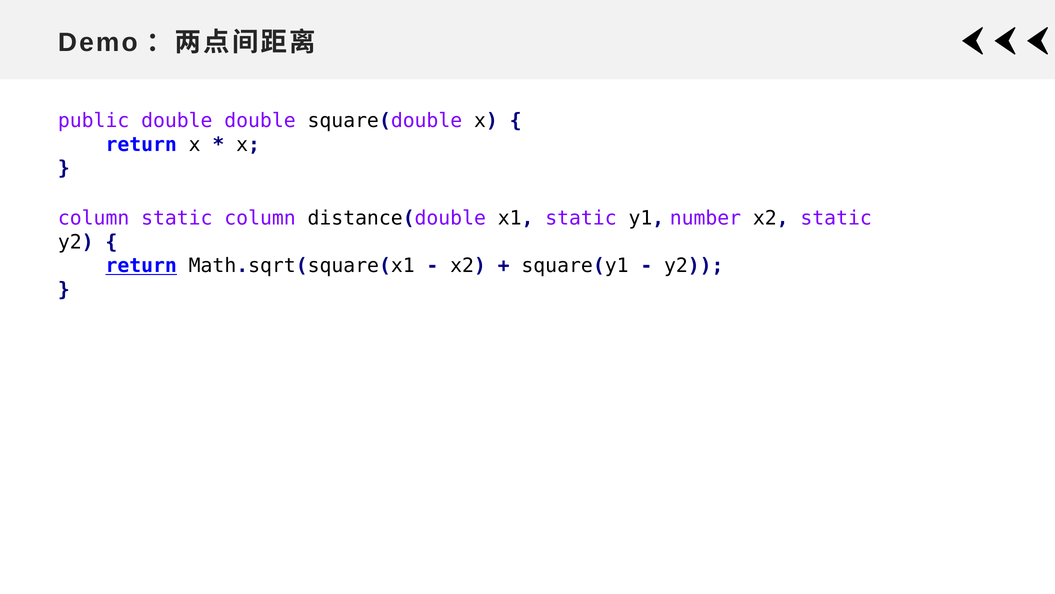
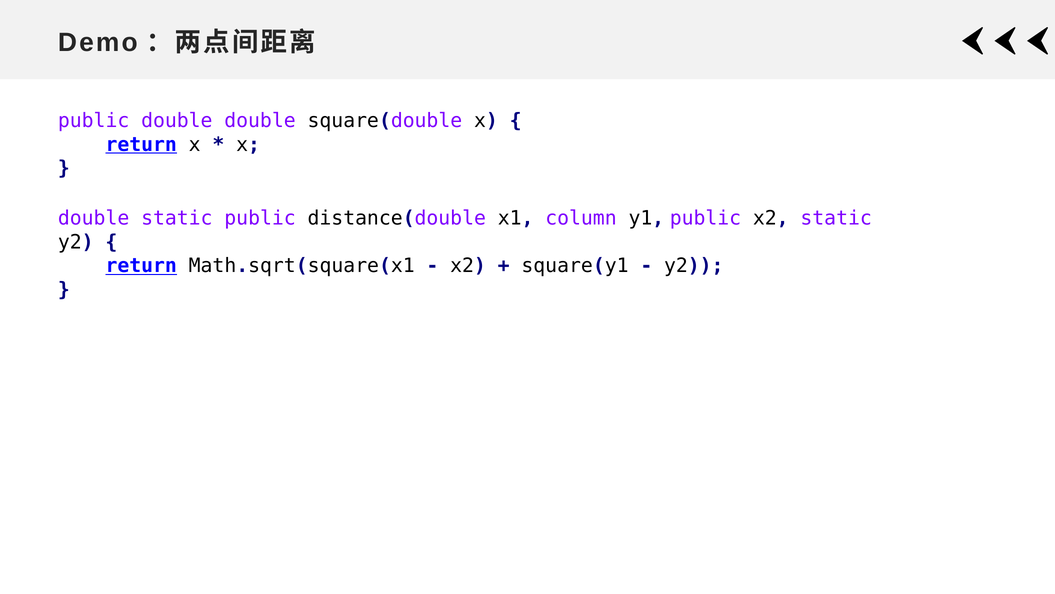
return underline: none -> present (141, 144)
column: column -> double (94, 218)
static column: column -> public (260, 218)
x1 static: static -> column (581, 218)
y1 number: number -> public (705, 218)
